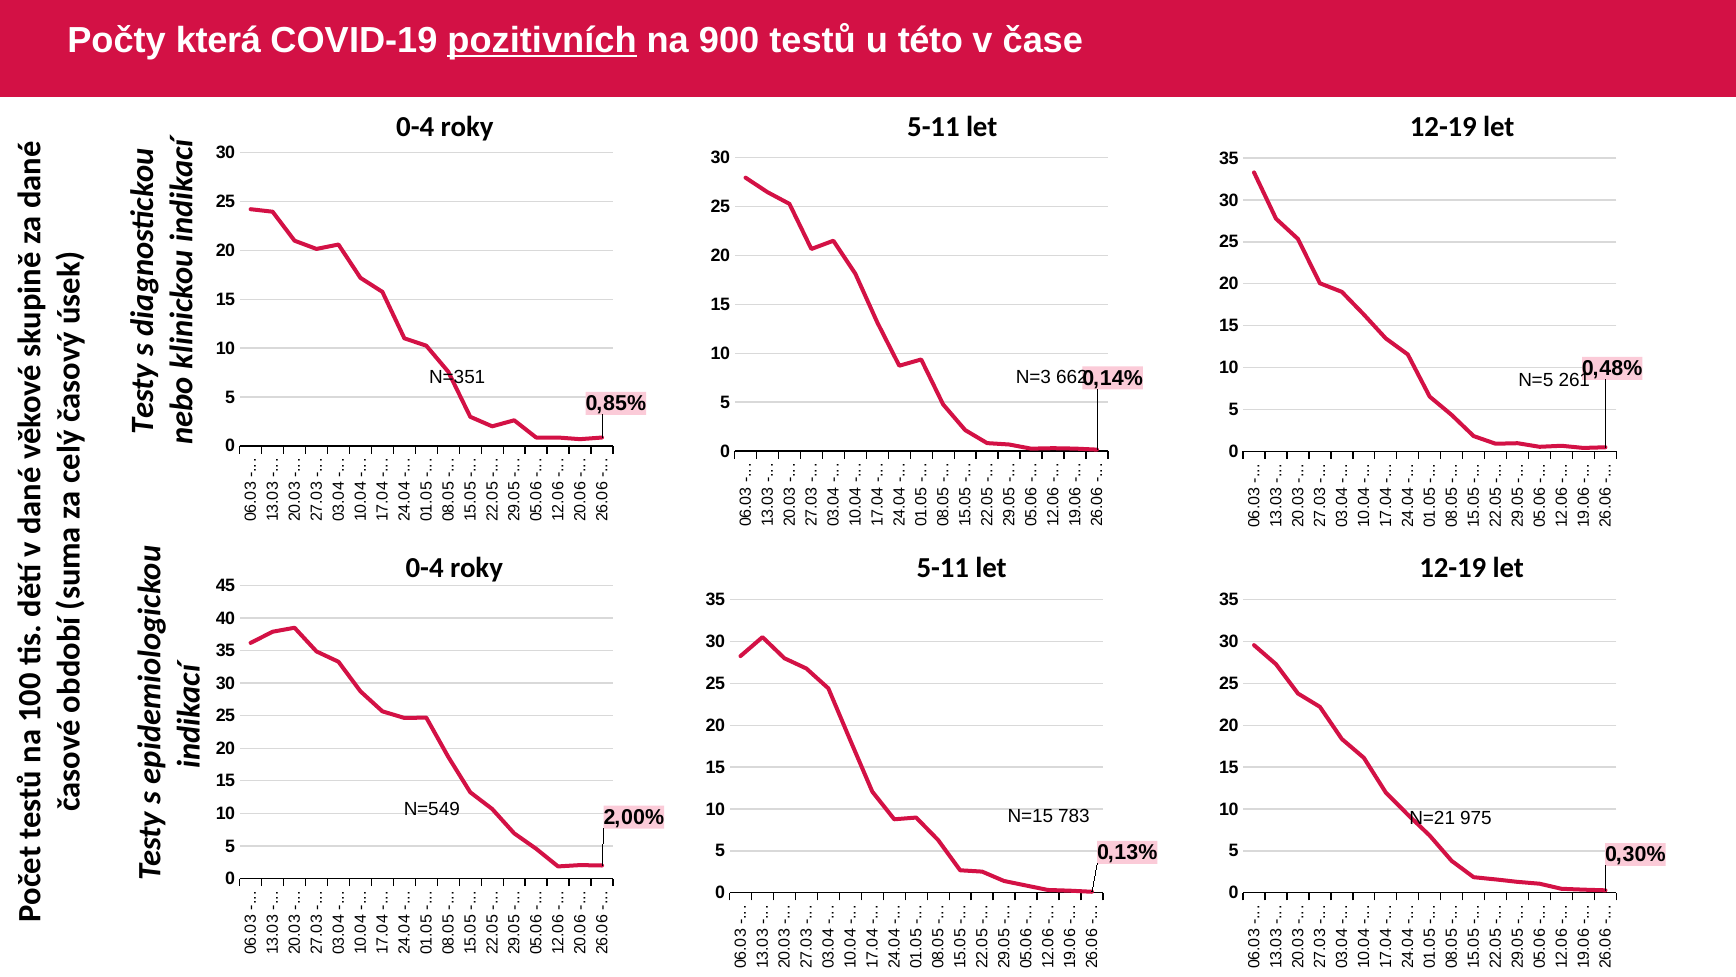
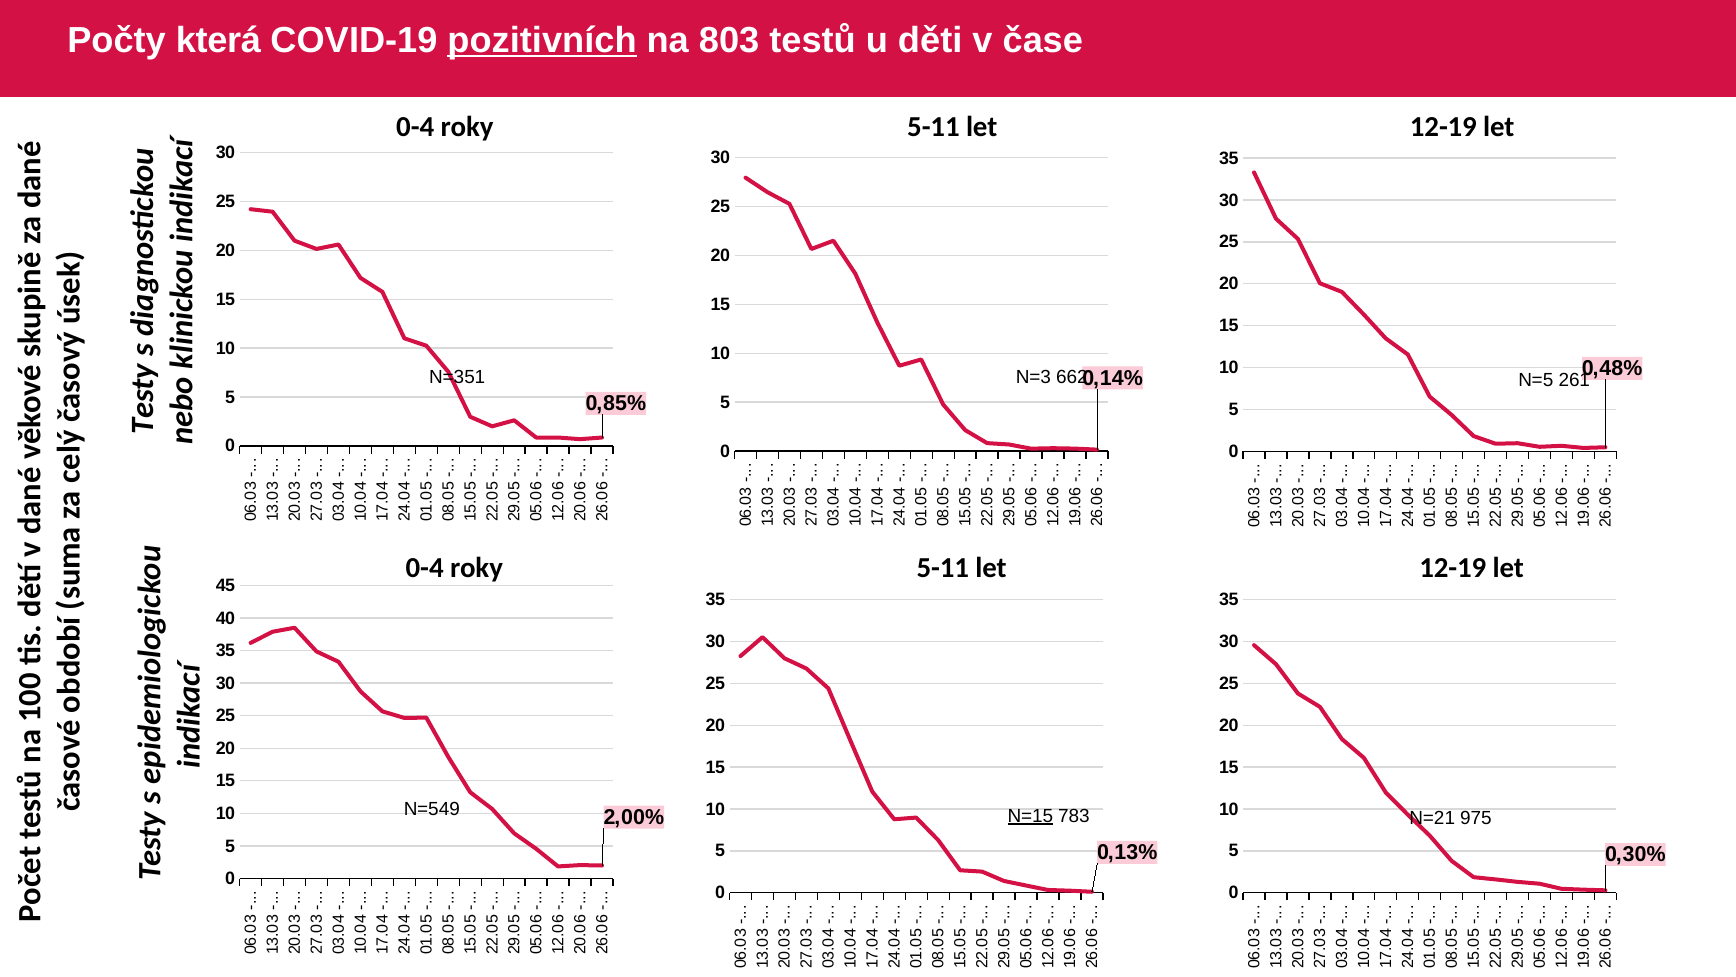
900: 900 -> 803 (729, 41)
této: této -> děti (930, 41)
N=15 underline: none -> present (1030, 815)
